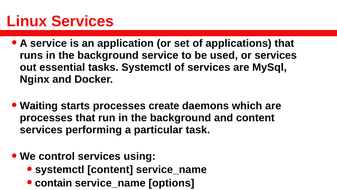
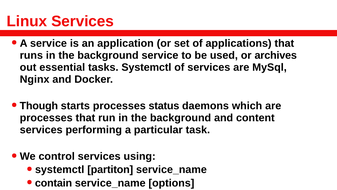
or services: services -> archives (276, 55)
Waiting: Waiting -> Though (39, 106)
create: create -> status (164, 106)
systemctl content: content -> partiton (110, 169)
